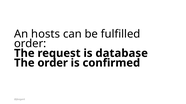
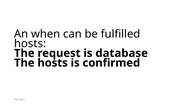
hosts: hosts -> when (46, 34)
order: order -> hosts (30, 44)
The order: order -> hosts (53, 63)
